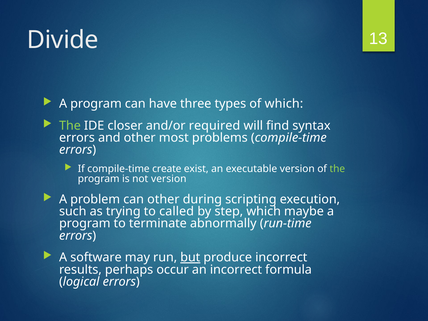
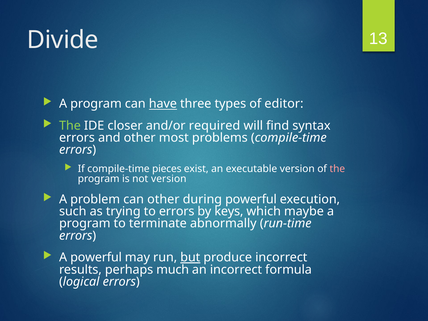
have underline: none -> present (163, 104)
of which: which -> editor (284, 104)
create: create -> pieces (167, 169)
the colour: light green -> pink (337, 169)
during scripting: scripting -> powerful (251, 199)
to called: called -> errors (177, 211)
step: step -> keys (229, 211)
A software: software -> powerful (96, 257)
occur: occur -> much (173, 270)
